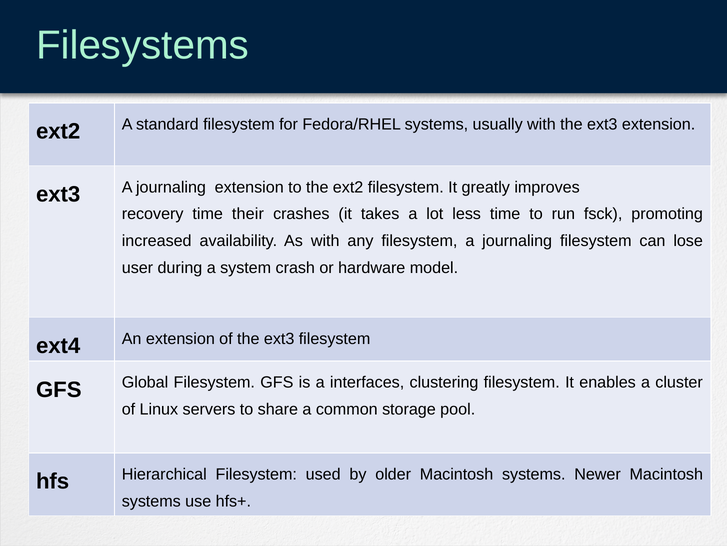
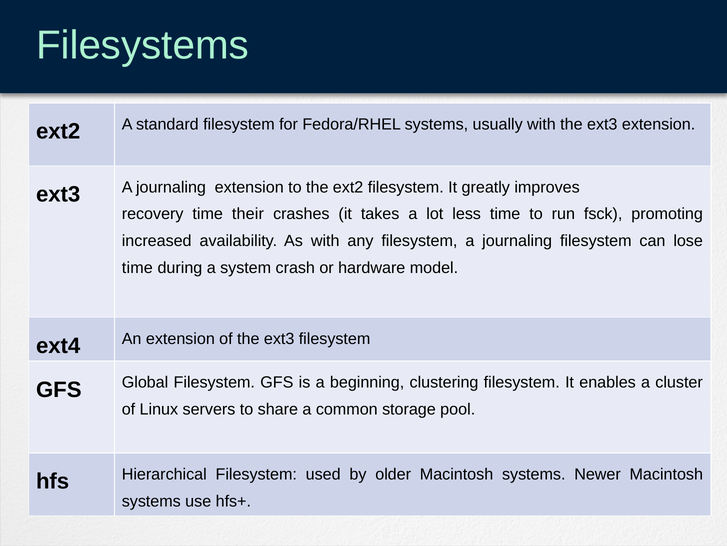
user: user -> time (137, 268)
interfaces: interfaces -> beginning (367, 382)
